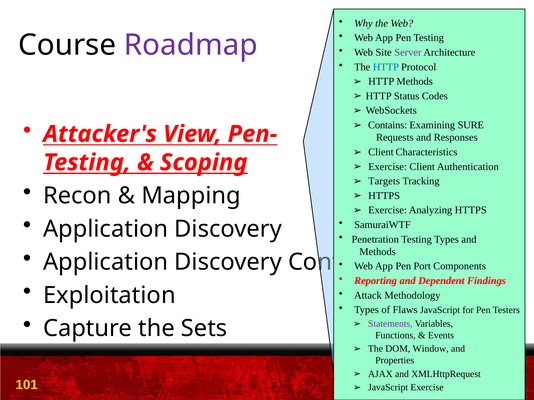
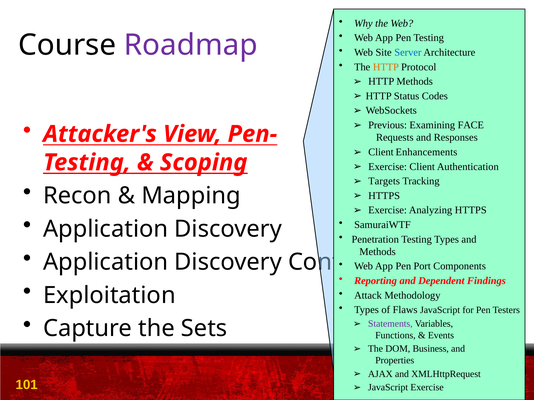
Server colour: purple -> blue (408, 52)
HTTP colour: blue -> orange (386, 67)
Contains: Contains -> Previous (388, 125)
SURE: SURE -> FACE (471, 125)
Characteristics: Characteristics -> Enhancements (426, 152)
Window: Window -> Business (431, 349)
